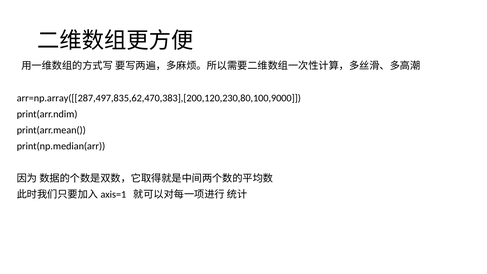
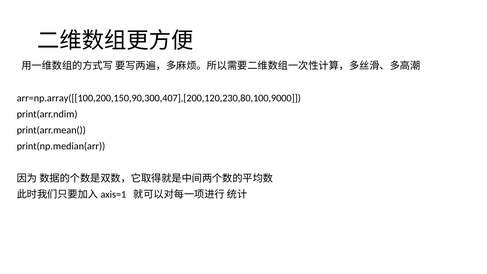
arr=np.array([[287,497,835,62,470,383],[200,120,230,80,100,9000: arr=np.array([[287,497,835,62,470,383],[200,120,230,80,100,9000 -> arr=np.array([[100,200,150,90,300,407],[200,120,230,80,100,9000 (159, 98)
